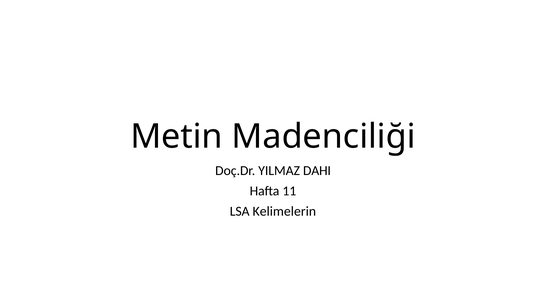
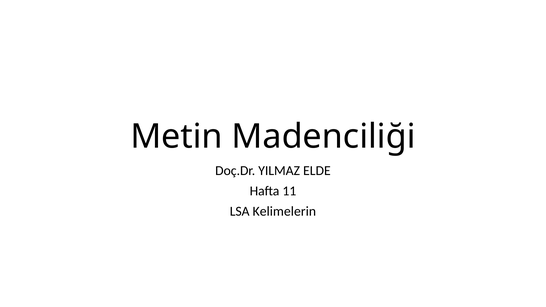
DAHI: DAHI -> ELDE (317, 171)
